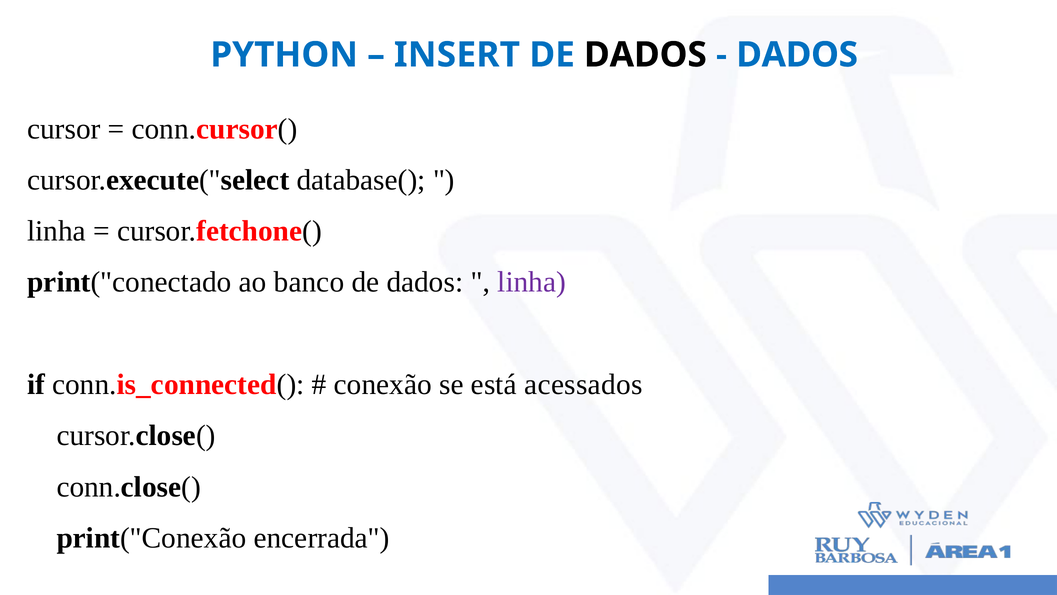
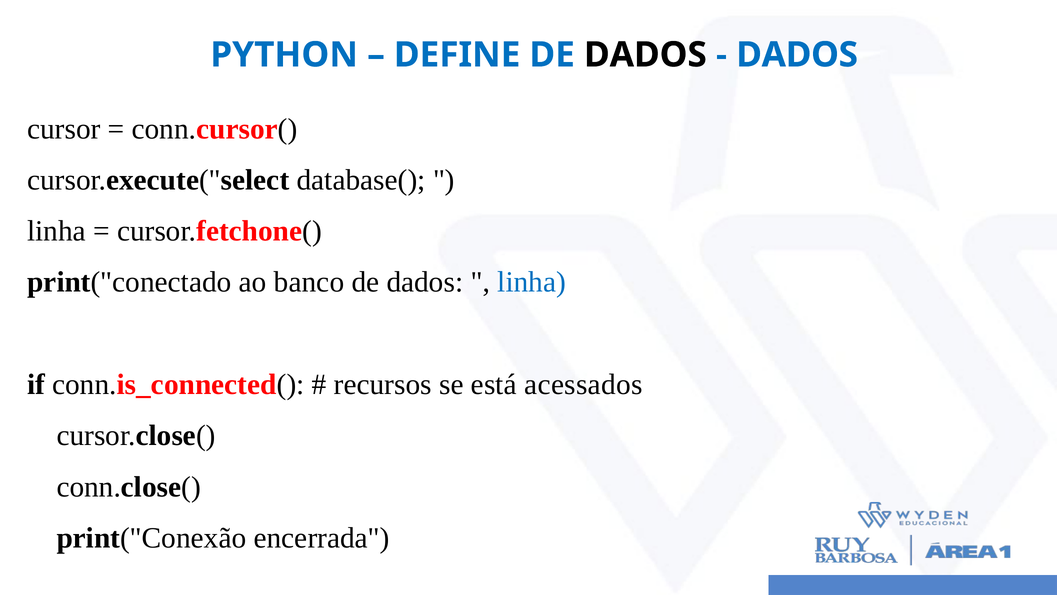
INSERT: INSERT -> DEFINE (457, 55)
linha colour: purple -> blue (532, 282)
conexão: conexão -> recursos (383, 384)
